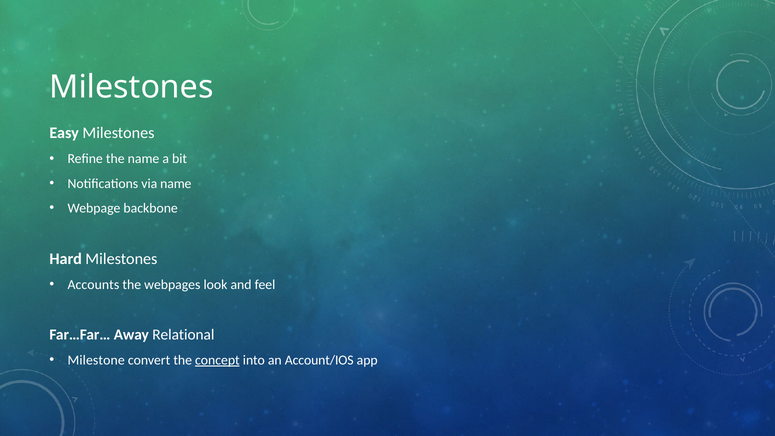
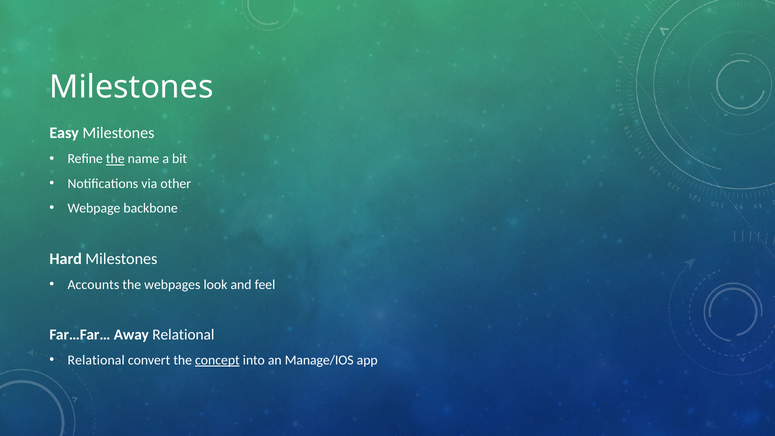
the underline: none -> present (115, 159)
via name: name -> other (176, 183)
Milestone: Milestone -> Relational (96, 360)
Account/IOS: Account/IOS -> Manage/IOS (319, 360)
